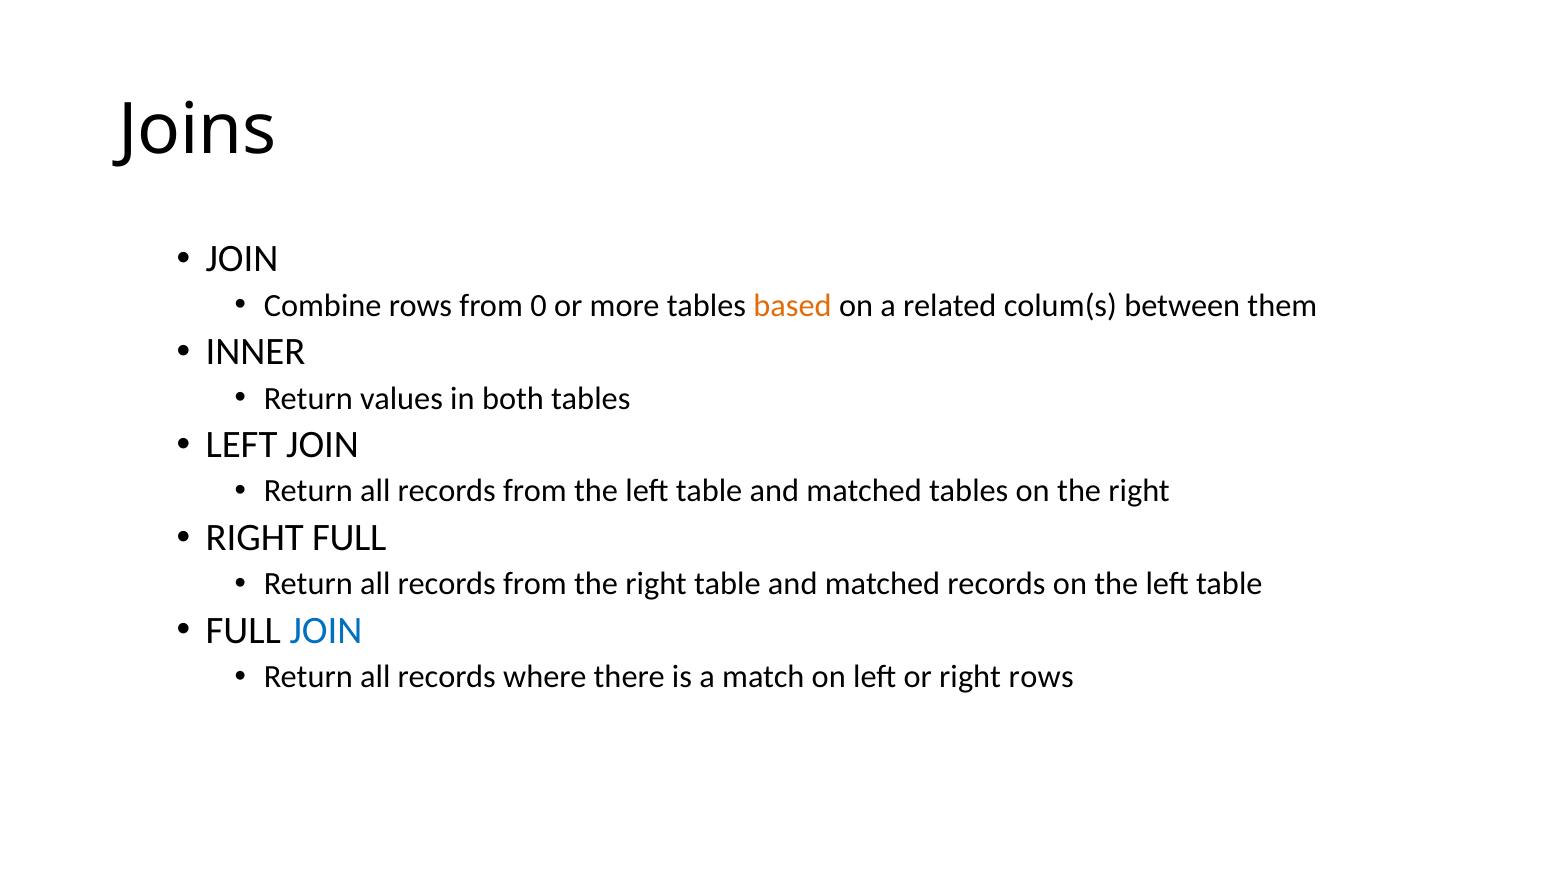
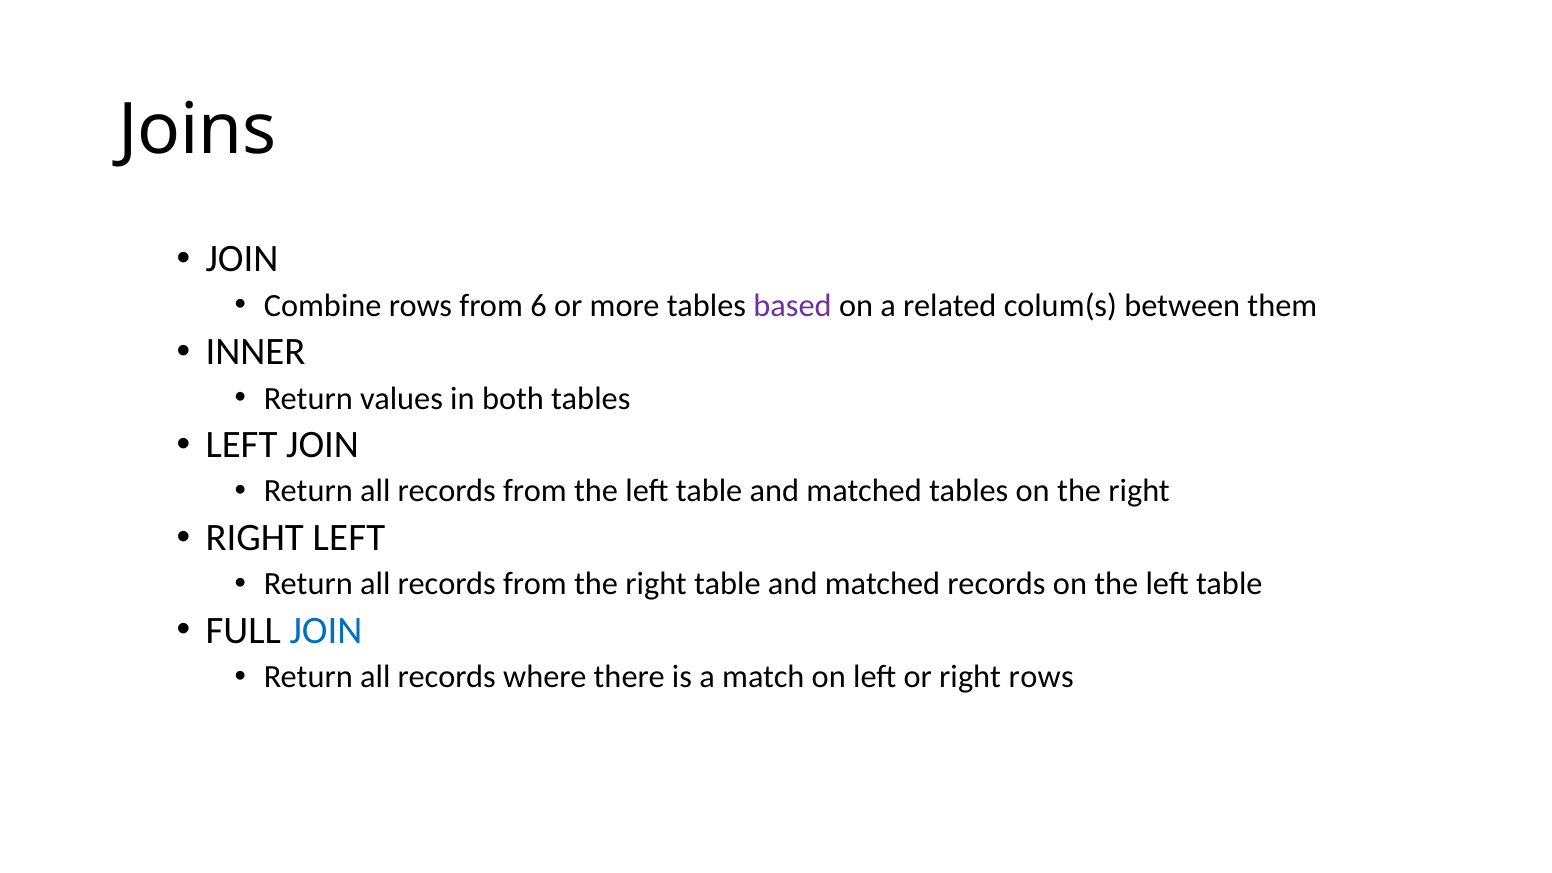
0: 0 -> 6 (538, 305)
based colour: orange -> purple (793, 305)
RIGHT FULL: FULL -> LEFT (349, 538)
